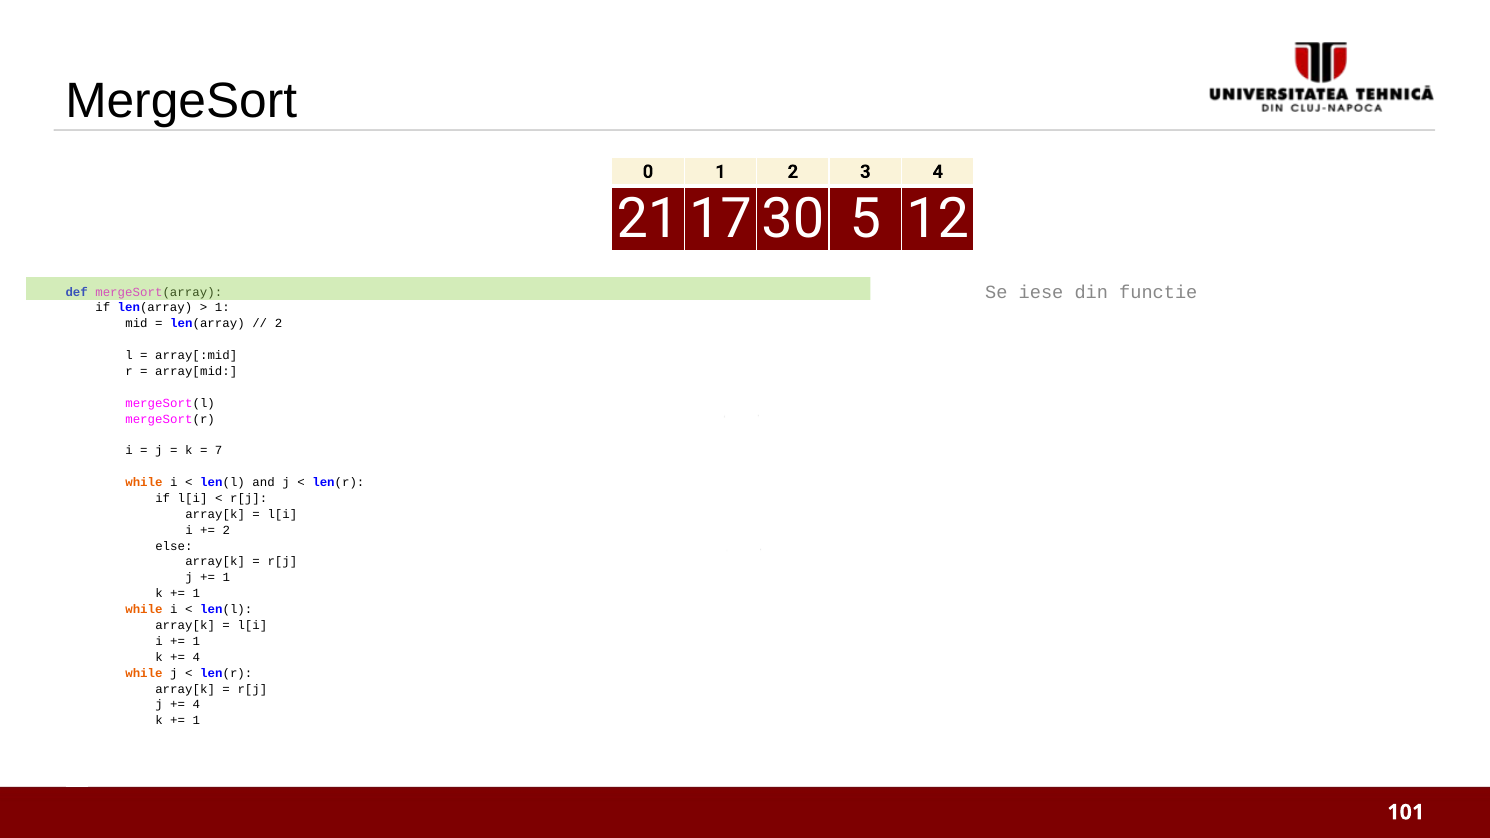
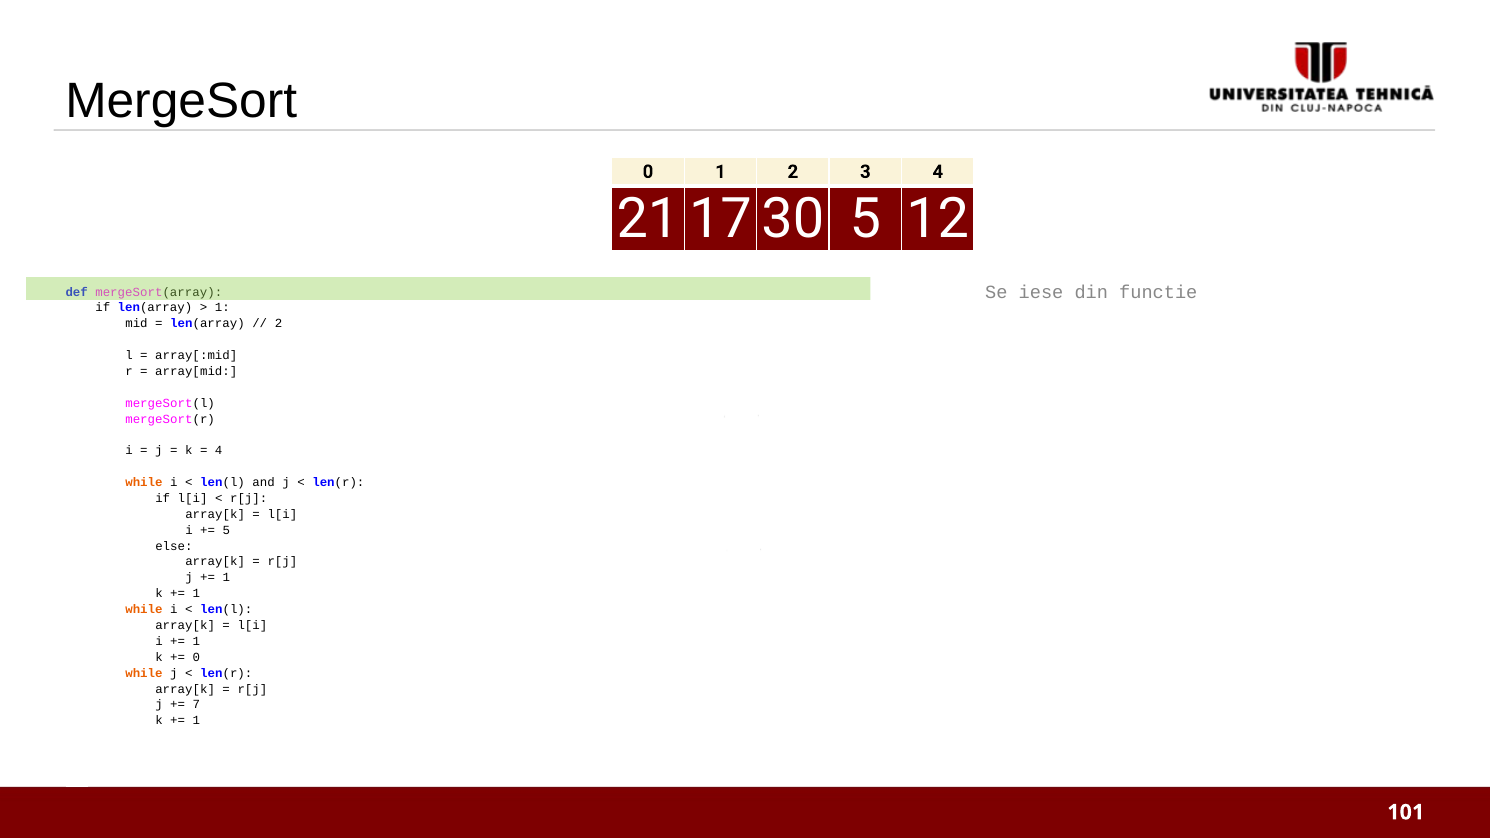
7: 7 -> 4 (219, 451)
2: 2 -> 5 (226, 530)
4: 4 -> 0 (196, 657)
4: 4 -> 7 (196, 705)
